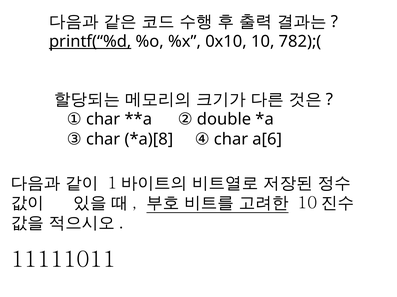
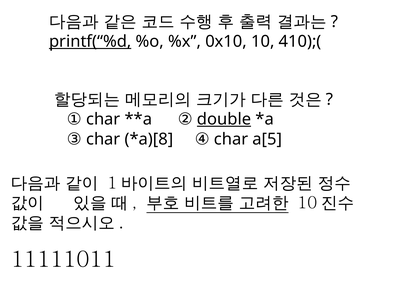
782);(: 782);( -> 410);( (300, 42)
double underline: none -> present (224, 120)
a[6: a[6 -> a[5 (267, 139)
